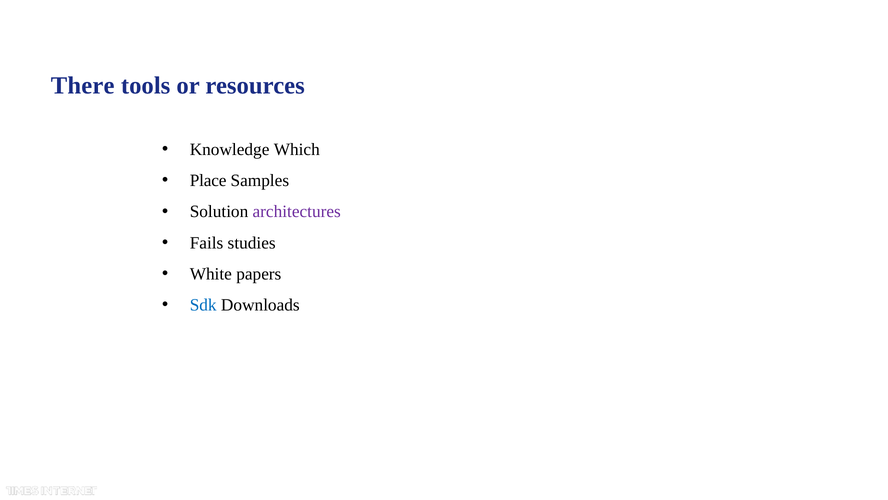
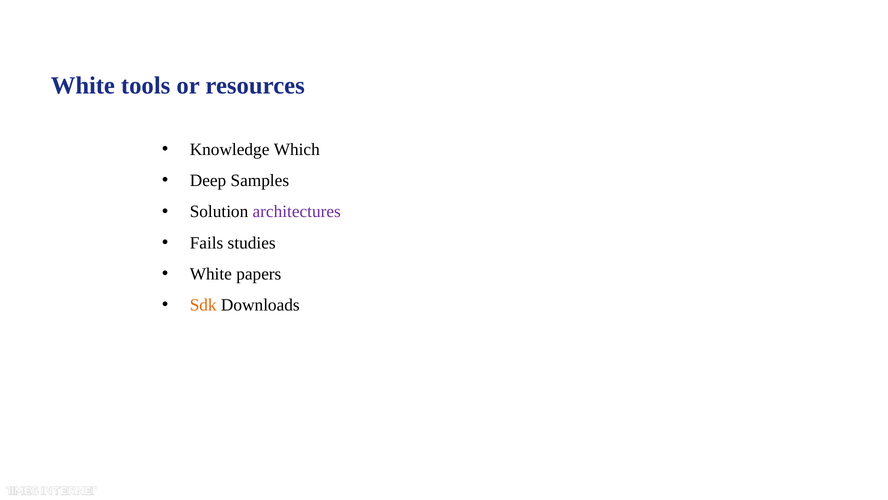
There: There -> White (83, 86)
Place: Place -> Deep (208, 180)
Sdk colour: blue -> orange (203, 305)
